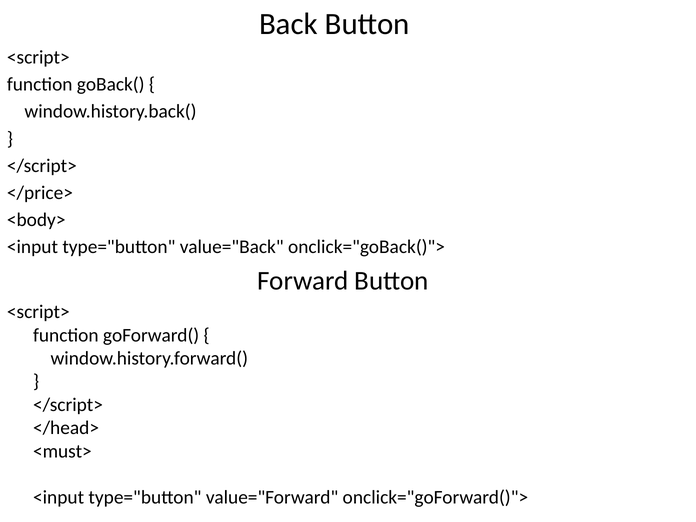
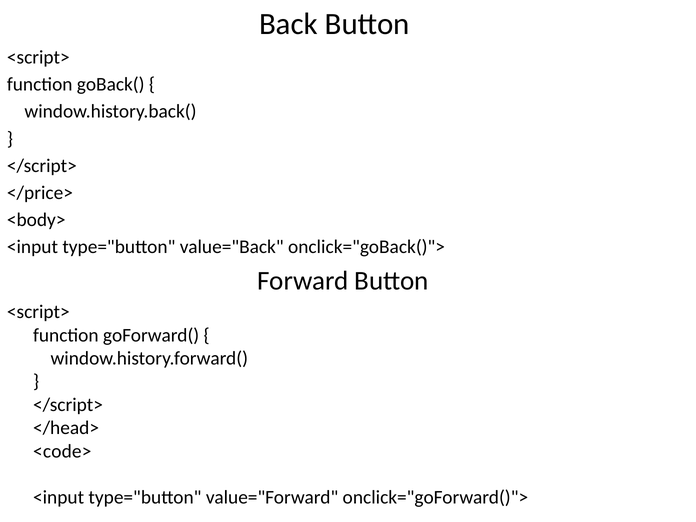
<must>: <must> -> <code> (62, 451)
